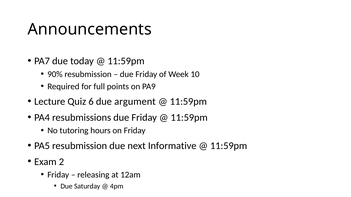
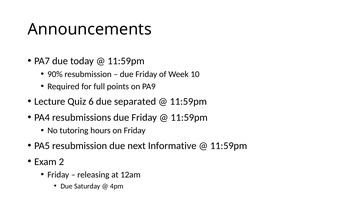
argument: argument -> separated (135, 102)
